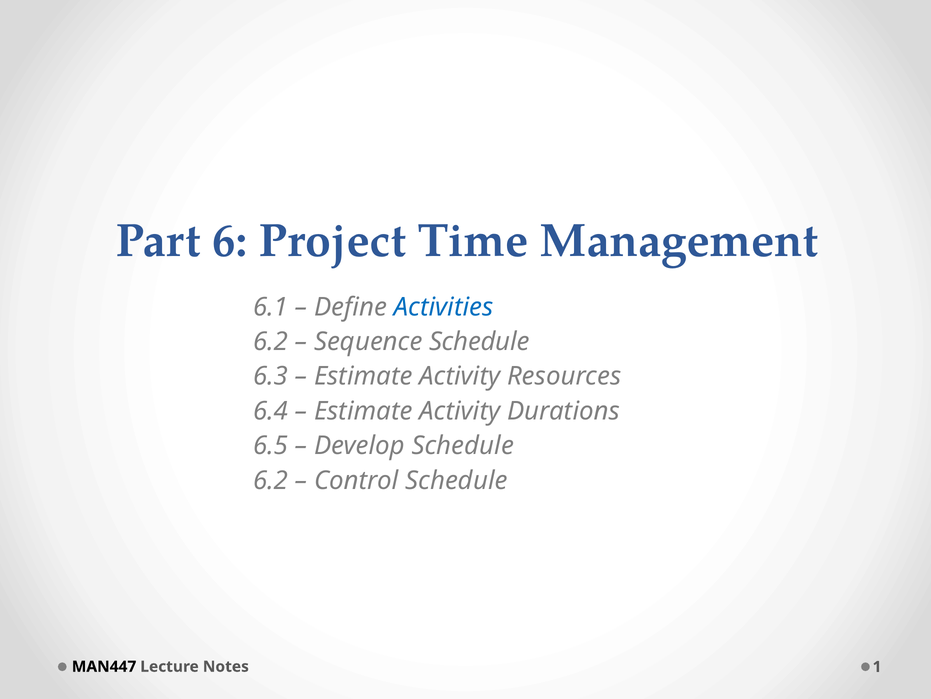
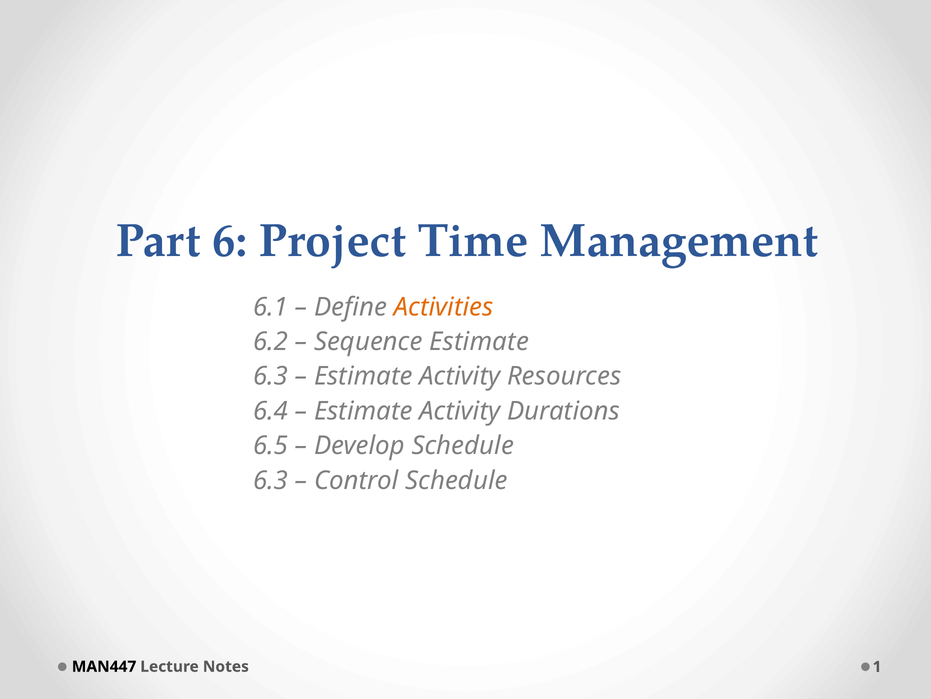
Activities colour: blue -> orange (444, 307)
Sequence Schedule: Schedule -> Estimate (479, 341)
6.2: 6.2 -> 6.3 (271, 480)
